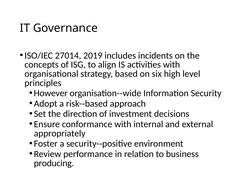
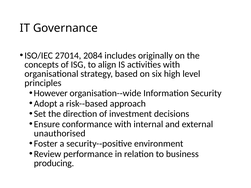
2019: 2019 -> 2084 (93, 56)
incidents: incidents -> originally (155, 56)
appropriately: appropriately -> unauthorised (60, 134)
